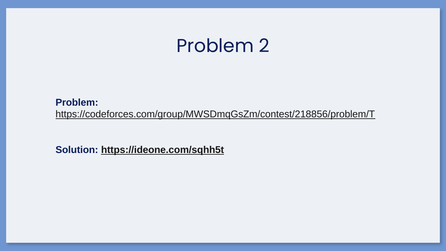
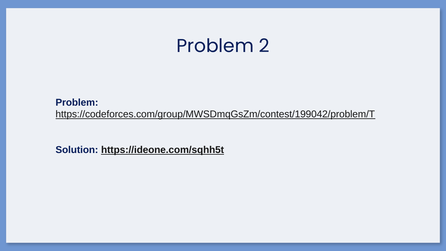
https://codeforces.com/group/MWSDmqGsZm/contest/218856/problem/T: https://codeforces.com/group/MWSDmqGsZm/contest/218856/problem/T -> https://codeforces.com/group/MWSDmqGsZm/contest/199042/problem/T (215, 114)
